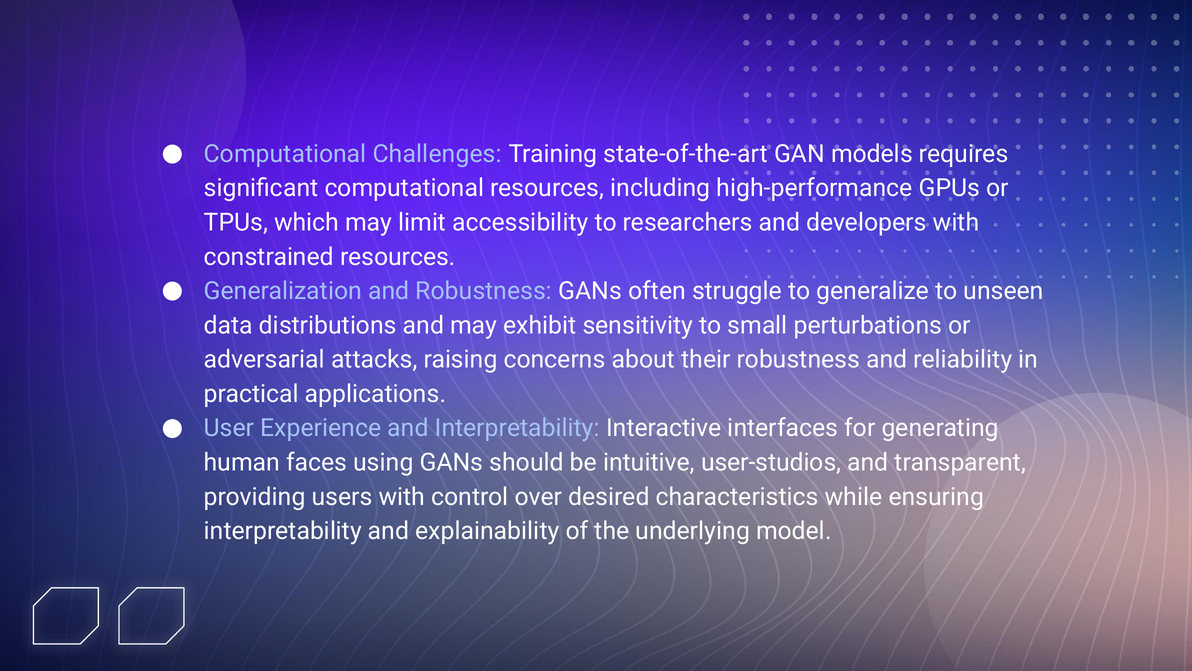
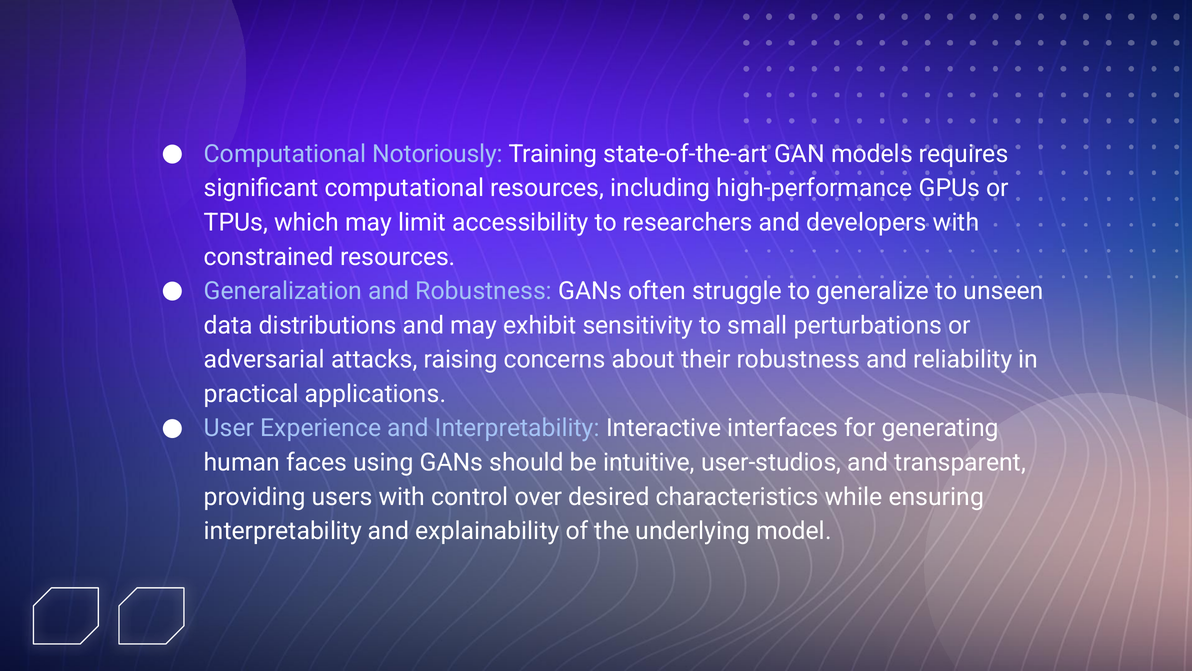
Challenges: Challenges -> Notoriously (437, 154)
